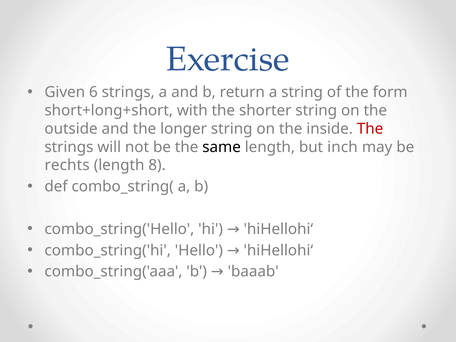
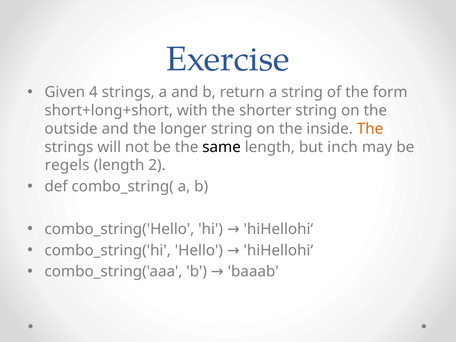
6: 6 -> 4 (93, 92)
The colour: red -> orange (370, 129)
rechts: rechts -> regels (67, 165)
8: 8 -> 2 (157, 165)
